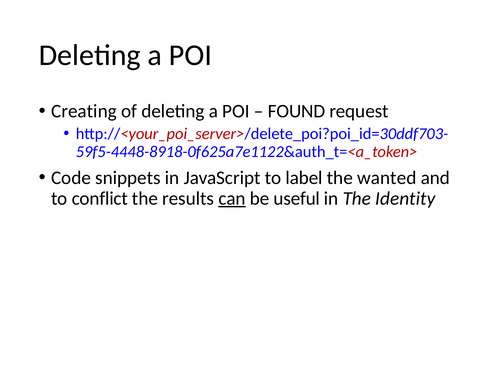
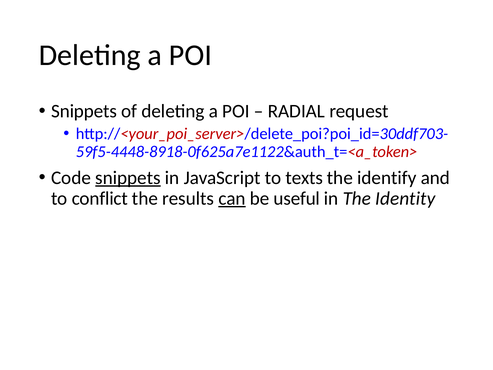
Creating: Creating -> Snippets (84, 111)
FOUND: FOUND -> RADIAL (296, 111)
snippets underline: none -> present (128, 178)
label: label -> texts (304, 178)
wanted: wanted -> identify (387, 178)
